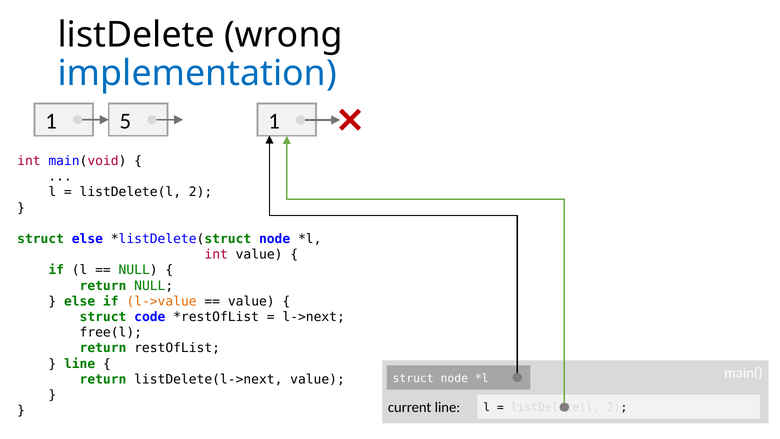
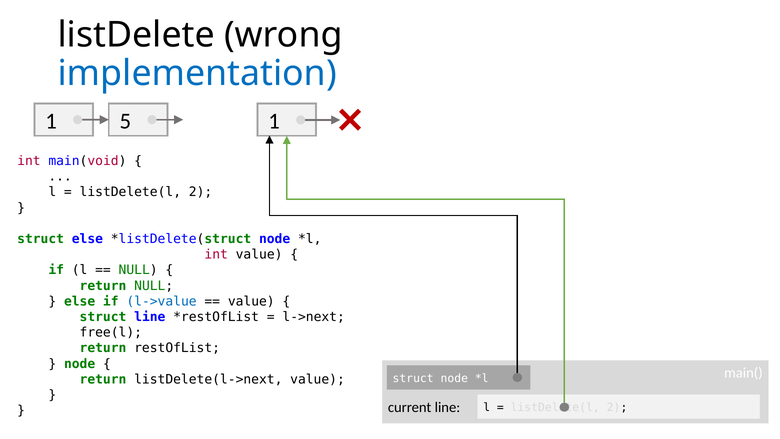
l->value colour: orange -> blue (162, 301)
struct code: code -> line (150, 317)
line: line -> node (80, 364)
